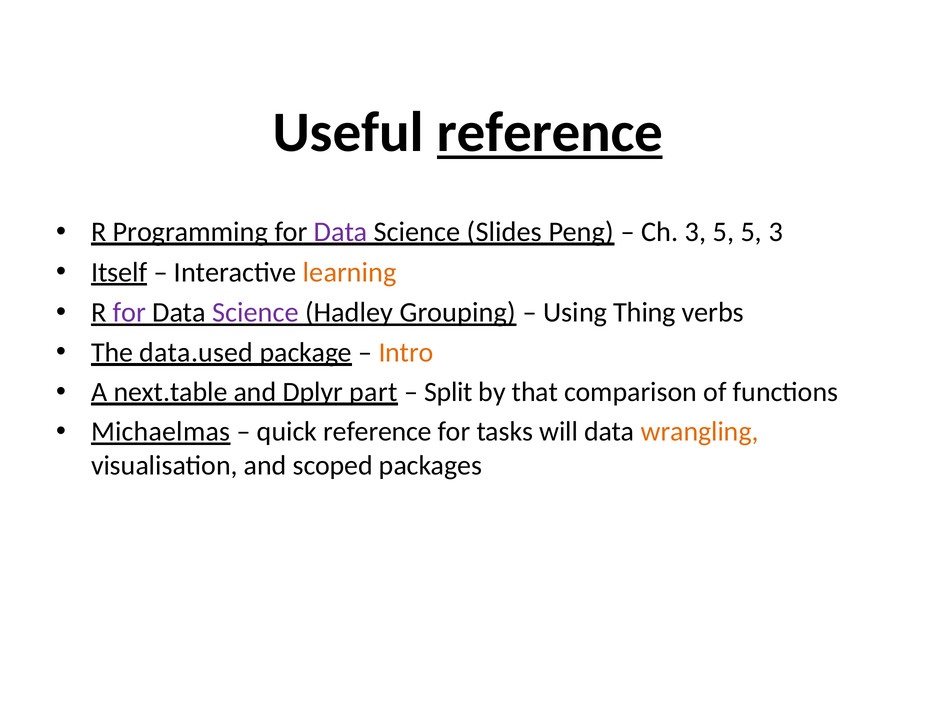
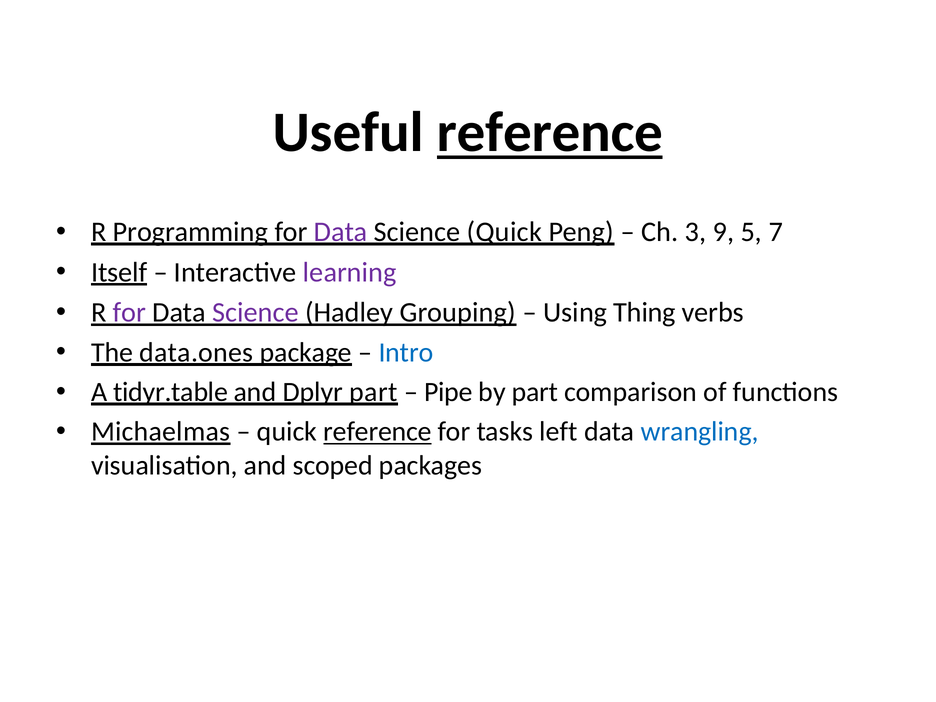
Science Slides: Slides -> Quick (504, 232)
3 5: 5 -> 9 (723, 232)
5 3: 3 -> 7 (776, 232)
learning colour: orange -> purple (350, 272)
data.used: data.used -> data.ones (196, 352)
Intro colour: orange -> blue (406, 352)
next.table: next.table -> tidyr.table (171, 392)
Split: Split -> Pipe (448, 392)
by that: that -> part (535, 392)
reference underline: none -> present (378, 432)
will: will -> left (559, 432)
wrangling colour: orange -> blue (700, 432)
